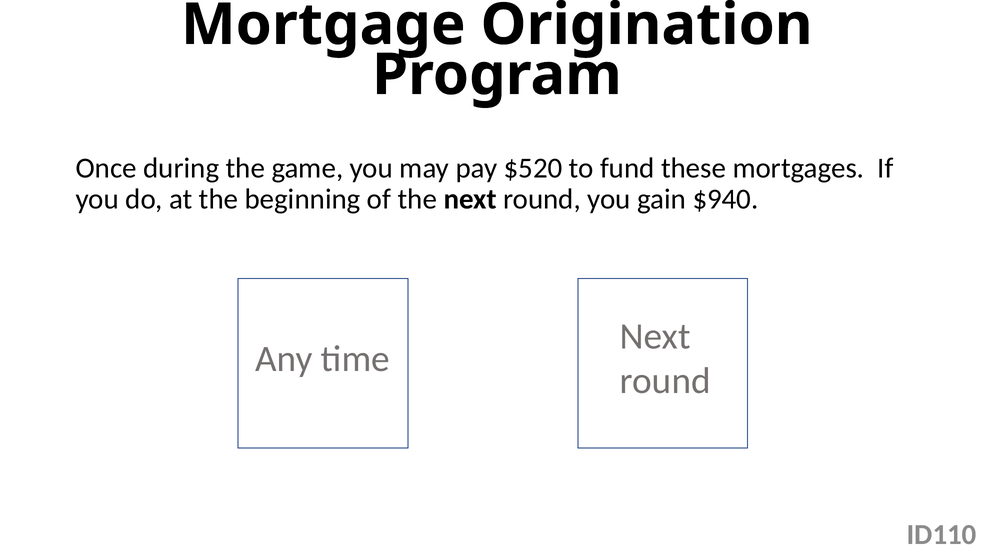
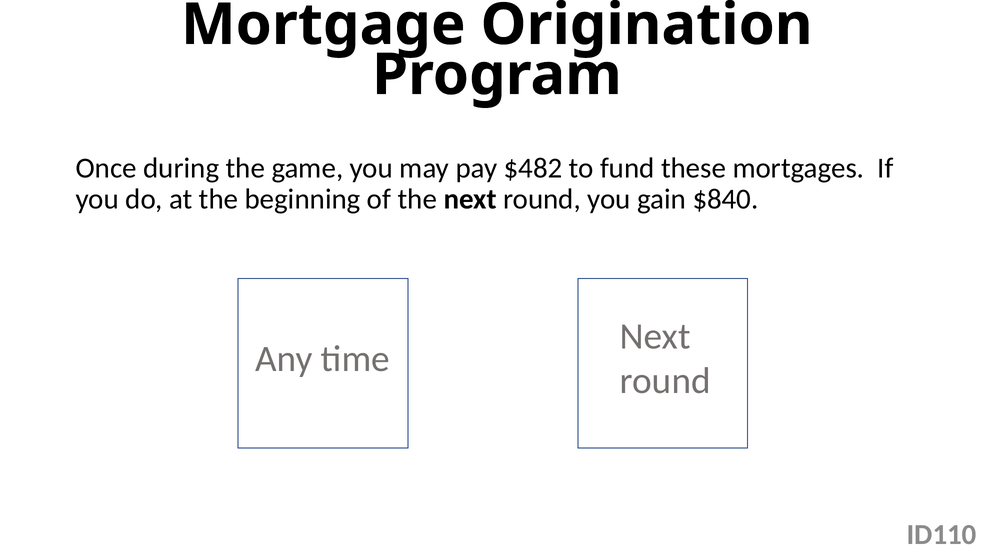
$520: $520 -> $482 (533, 168)
$940: $940 -> $840 (725, 199)
